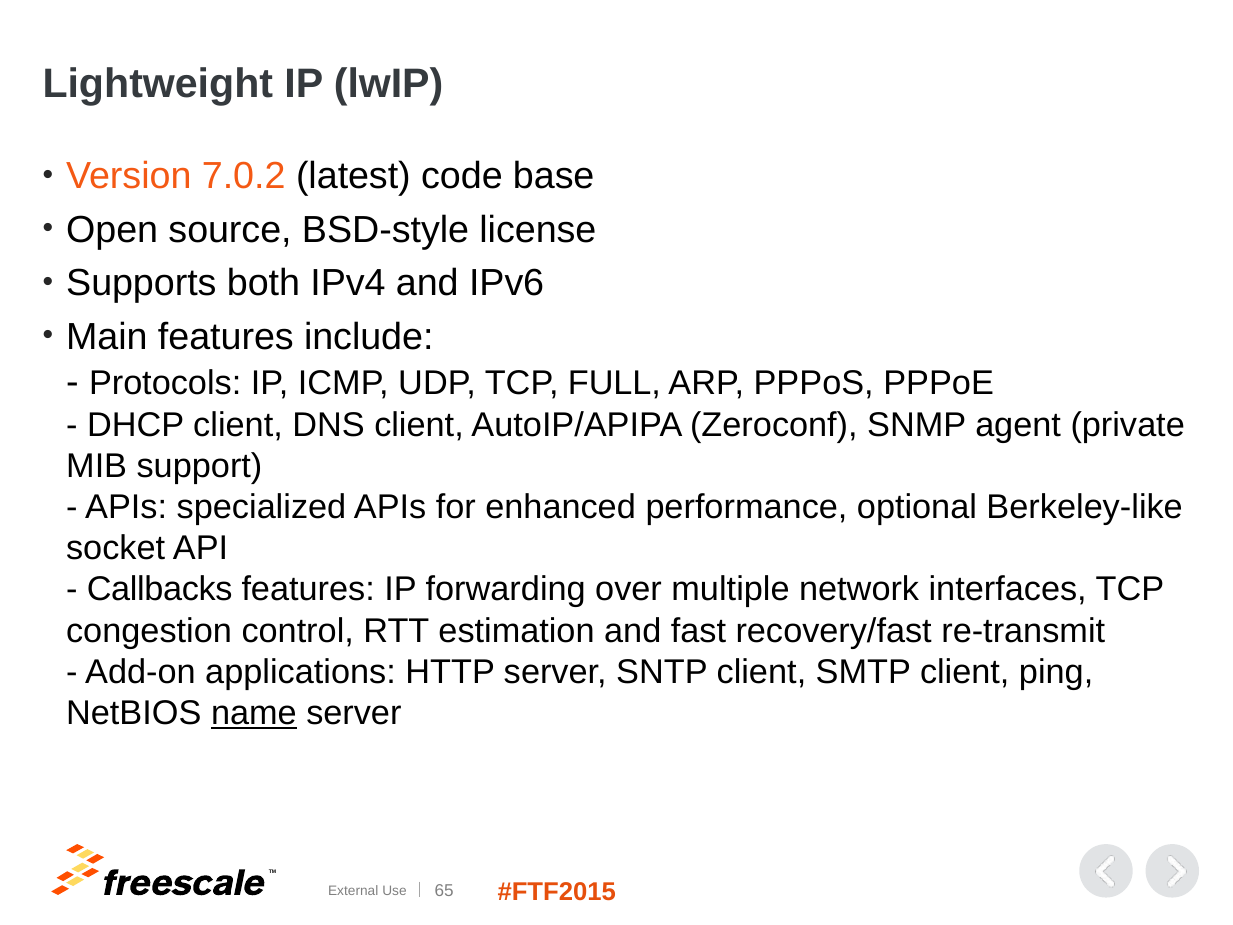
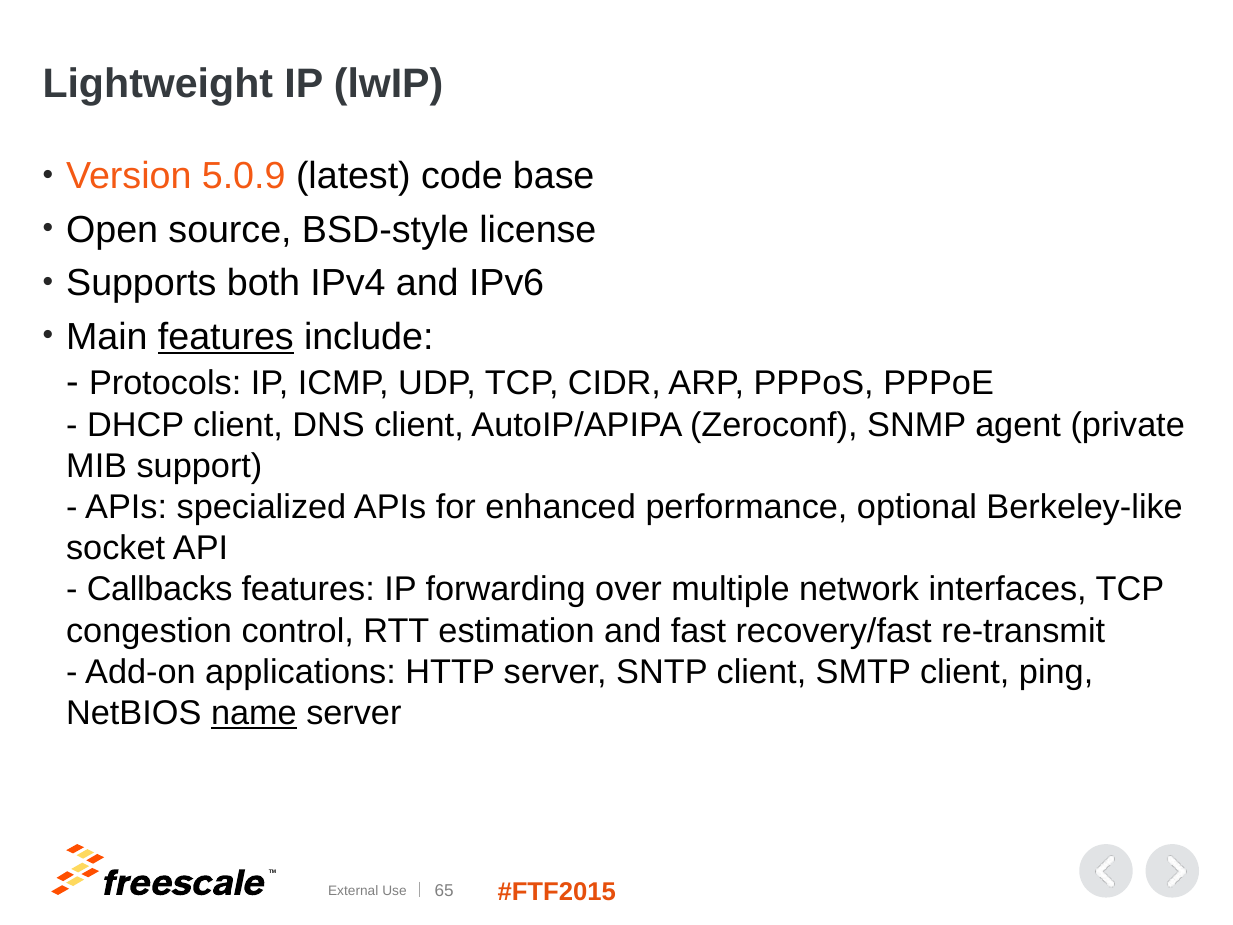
7.0.2: 7.0.2 -> 5.0.9 (244, 176)
features underline: none -> present (226, 337)
FULL: FULL -> CIDR (614, 383)
